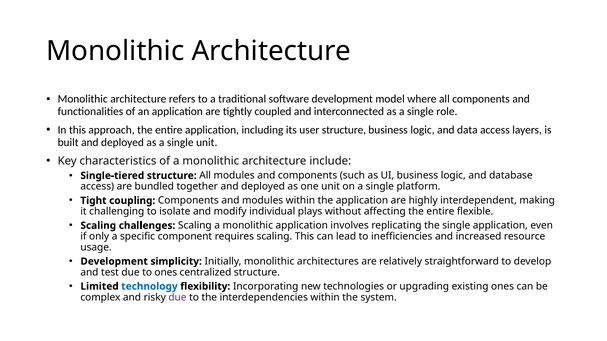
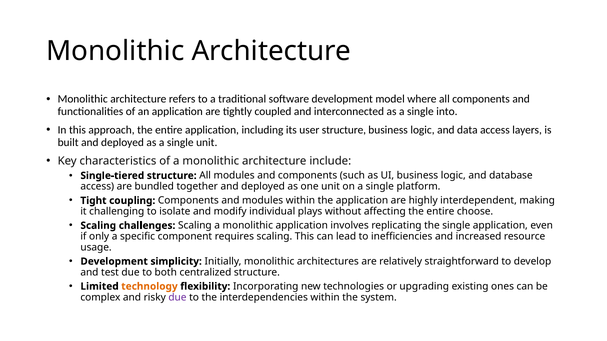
role: role -> into (447, 112)
flexible: flexible -> choose (475, 212)
to ones: ones -> both (166, 273)
technology colour: blue -> orange (149, 287)
